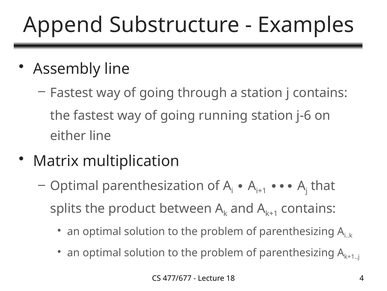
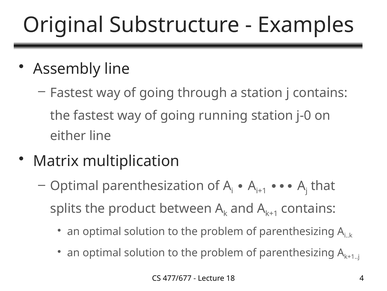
Append: Append -> Original (63, 25)
j-6: j-6 -> j-0 (304, 115)
